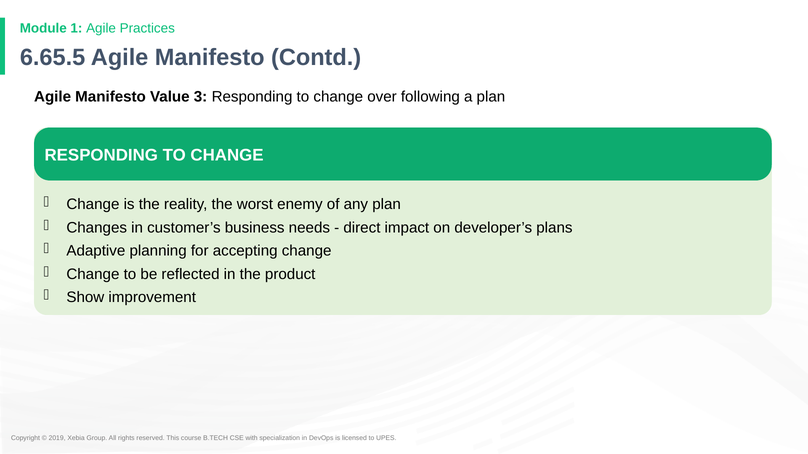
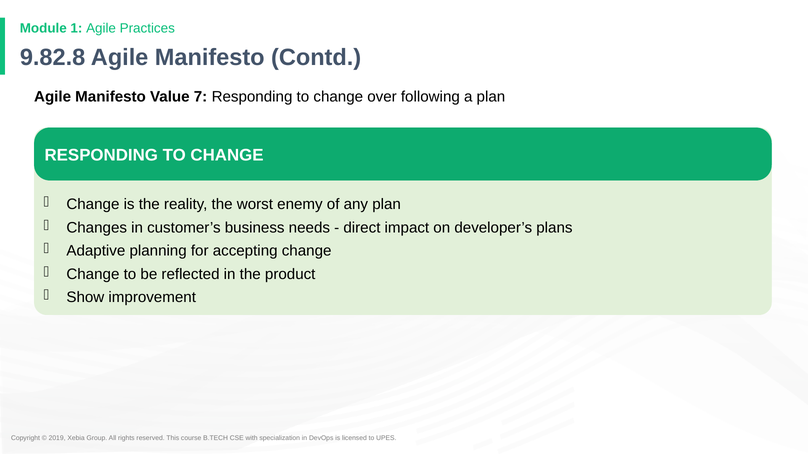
6.65.5: 6.65.5 -> 9.82.8 (53, 58)
3: 3 -> 7 (201, 97)
